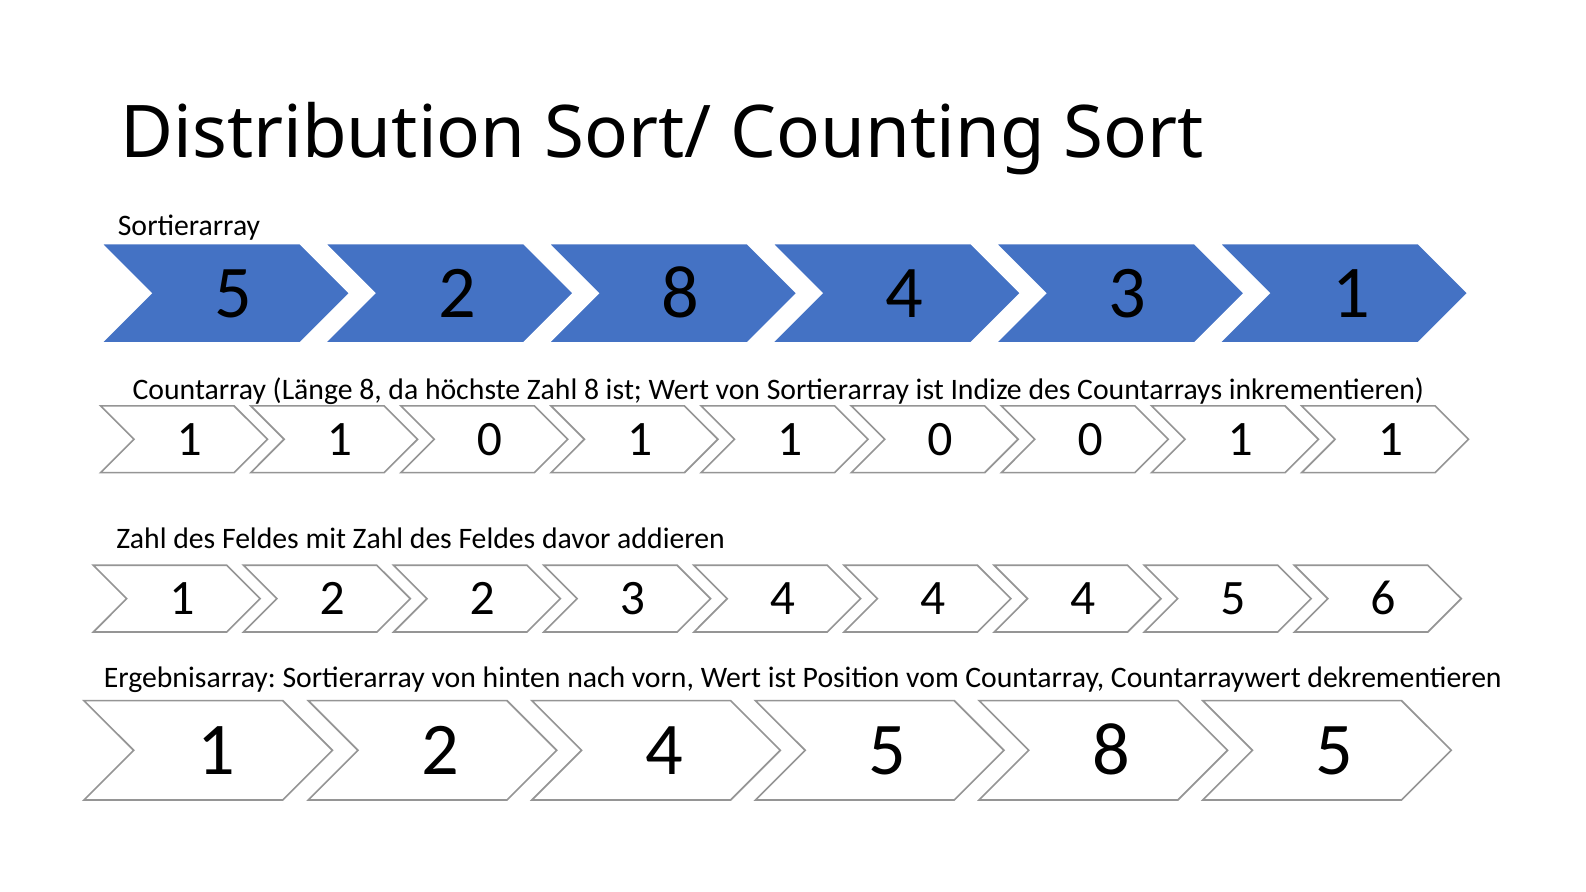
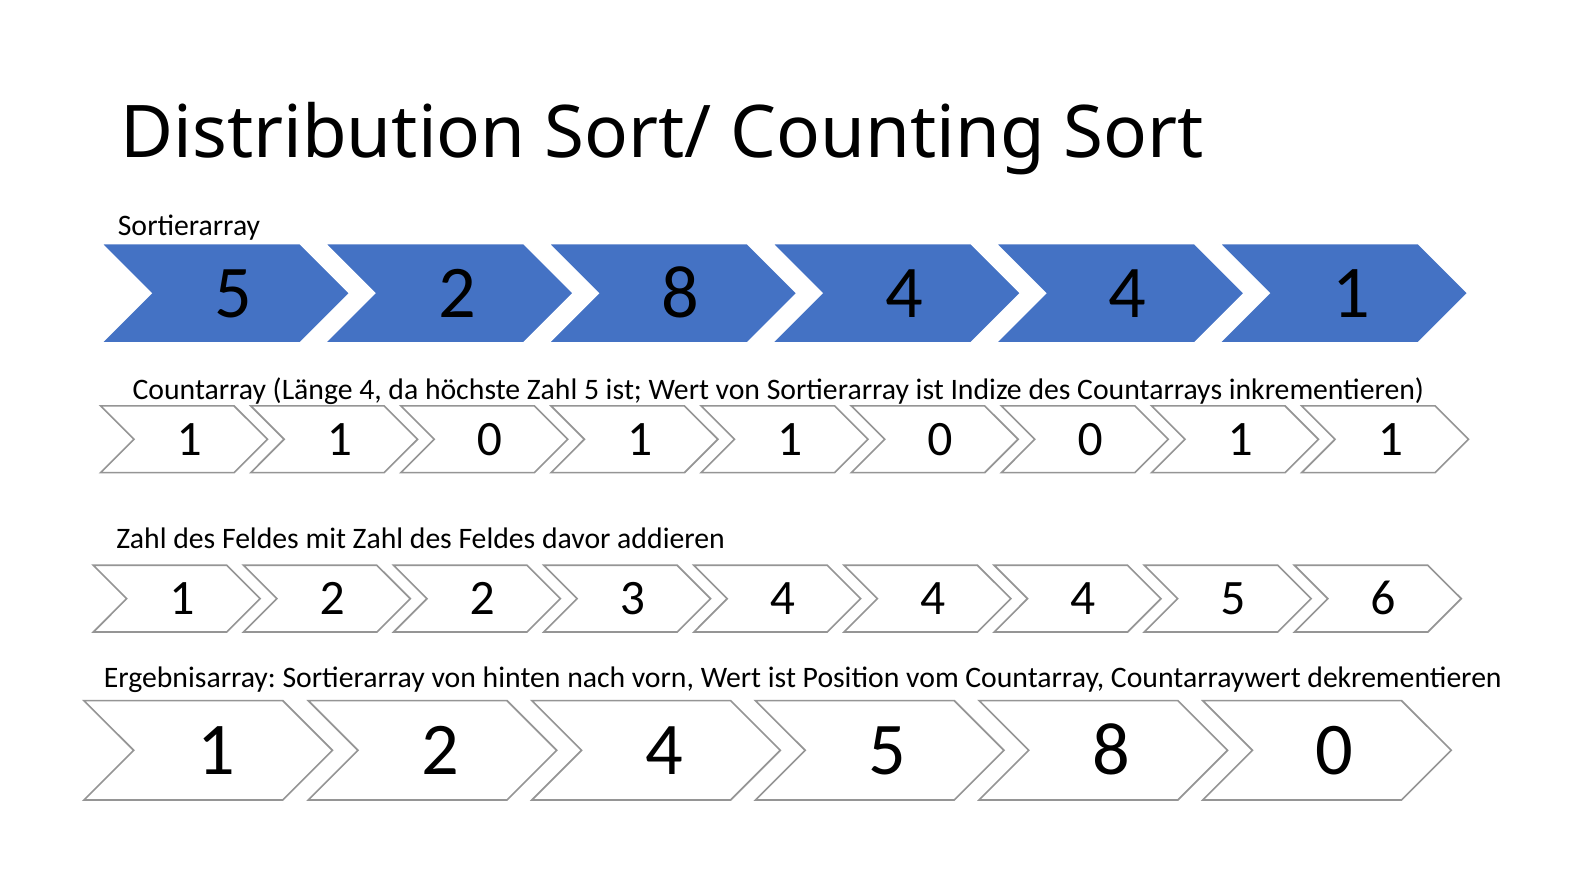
3: 3 -> 4 (1128, 293)
Länge 8: 8 -> 4 (371, 390)
Zahl 8: 8 -> 5 (592, 390)
5: 5 -> 0 (1335, 750)
